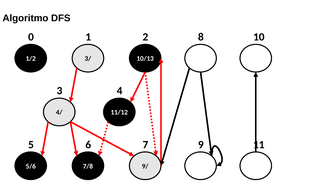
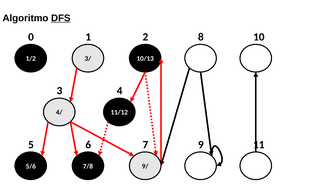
DFS underline: none -> present (61, 18)
